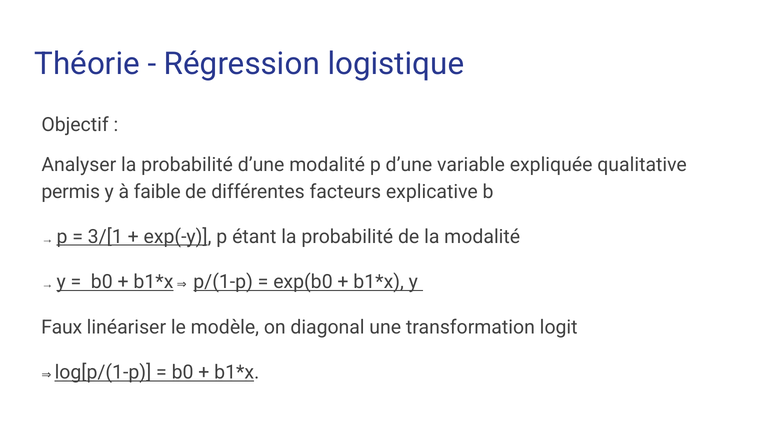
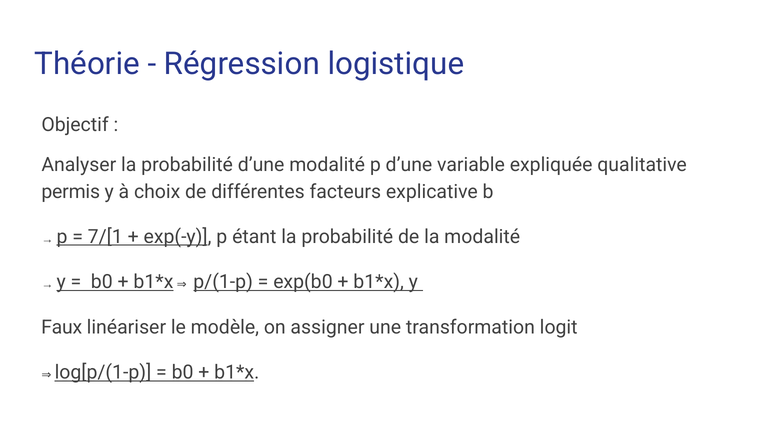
faible: faible -> choix (157, 192)
3/[1: 3/[1 -> 7/[1 (105, 237)
diagonal: diagonal -> assigner (327, 327)
